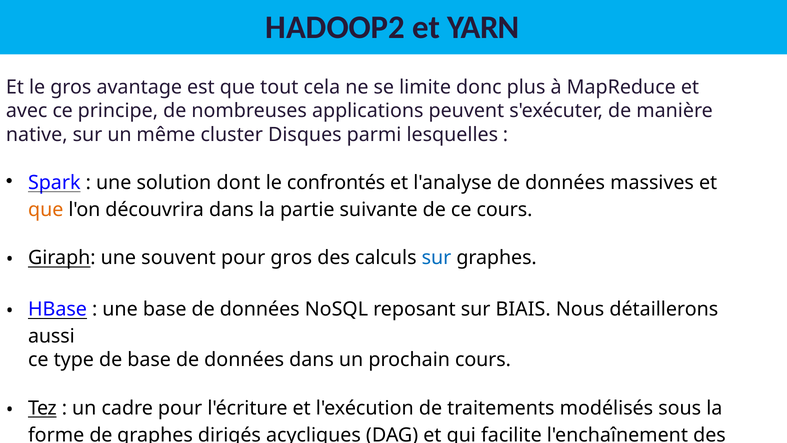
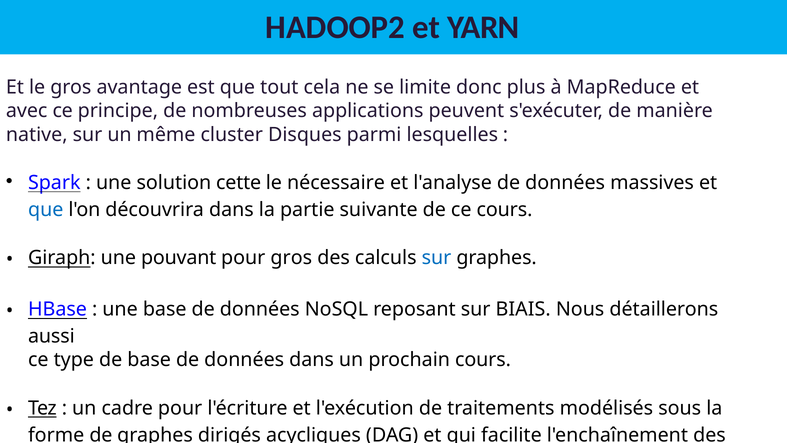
dont: dont -> cette (239, 183)
confrontés: confrontés -> nécessaire (336, 183)
que colour: orange -> blue (46, 210)
souvent: souvent -> pouvant (179, 258)
